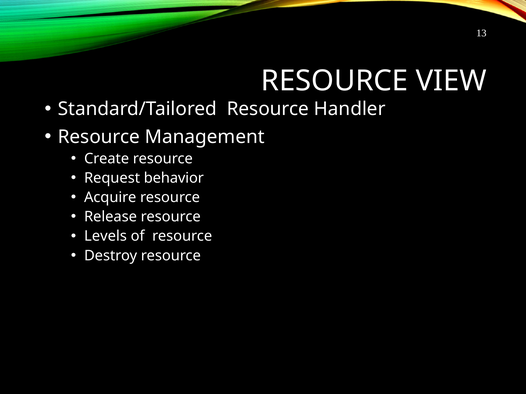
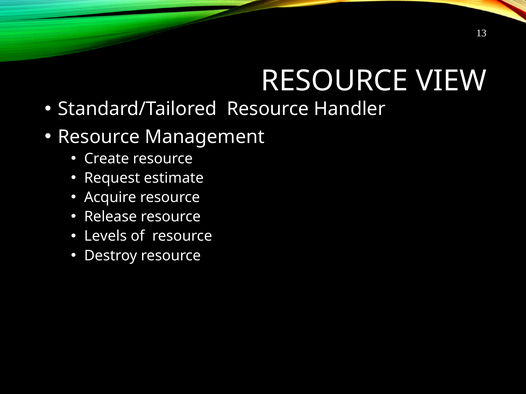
behavior: behavior -> estimate (174, 178)
